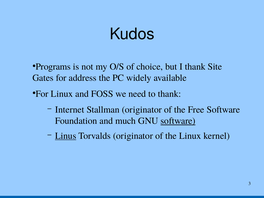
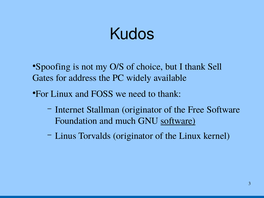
Programs: Programs -> Spoofing (53, 67)
Site: Site -> Sell (215, 67)
Linus underline: present -> none (66, 136)
